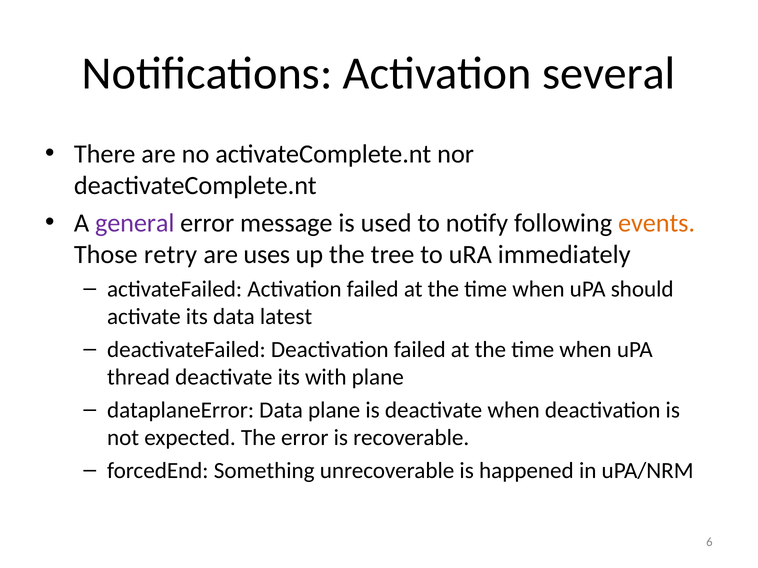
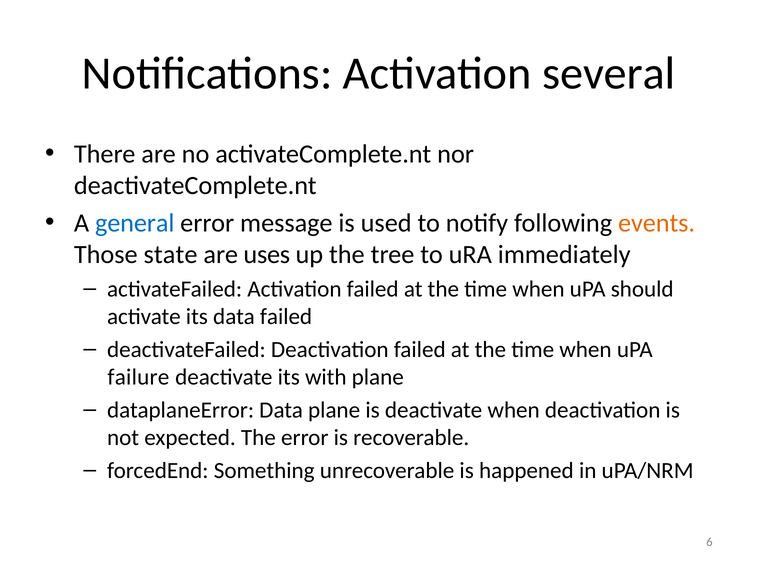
general colour: purple -> blue (135, 223)
retry: retry -> state (171, 255)
data latest: latest -> failed (286, 317)
thread: thread -> failure (138, 378)
